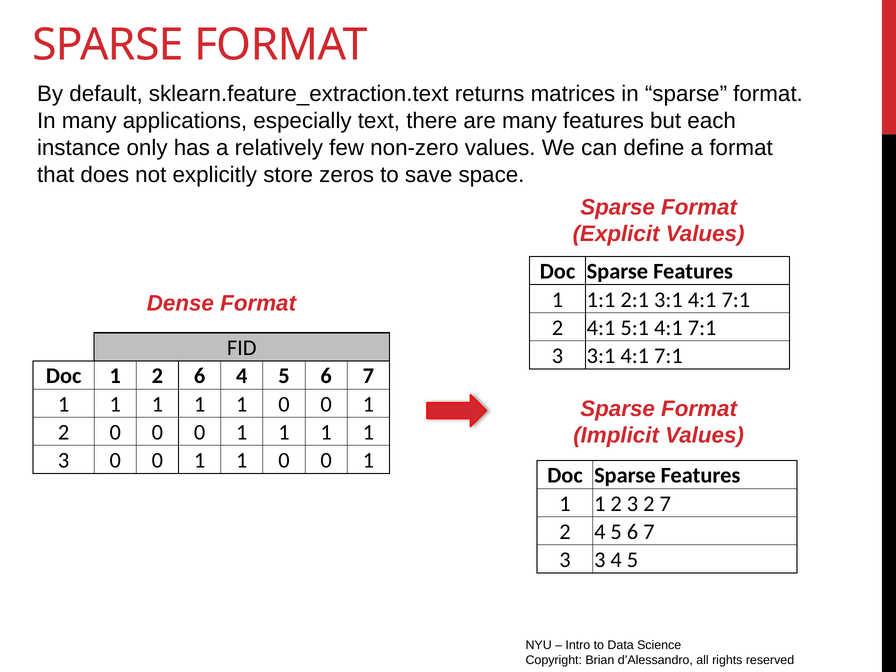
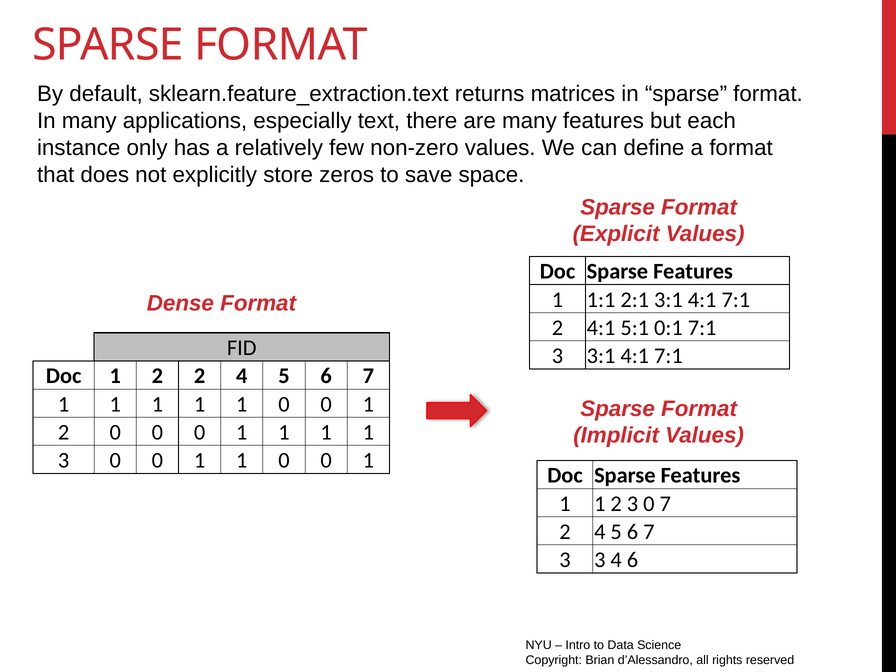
5:1 4:1: 4:1 -> 0:1 (668, 328)
2 6: 6 -> 2 (200, 376)
2 3 2: 2 -> 0 (649, 504)
3 4 5: 5 -> 6 (632, 560)
